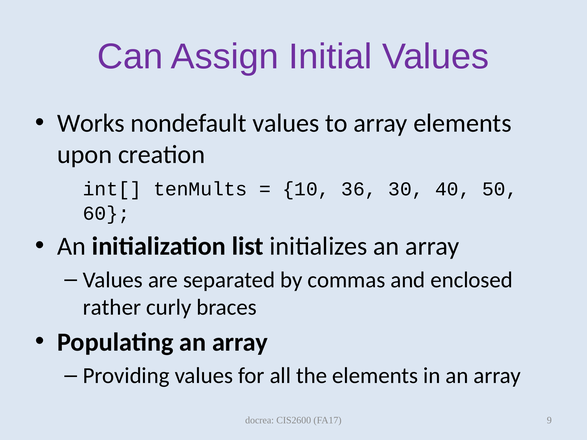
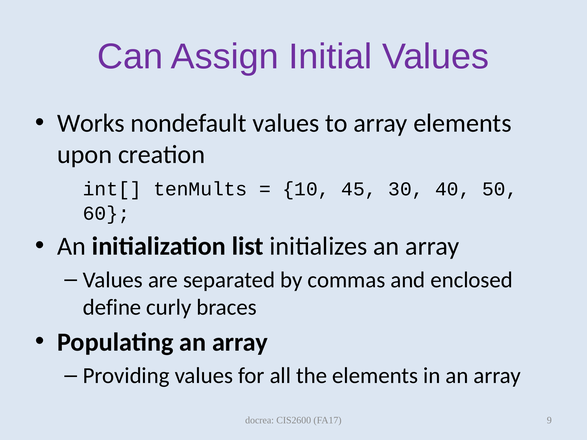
36: 36 -> 45 (359, 189)
rather: rather -> define (112, 307)
